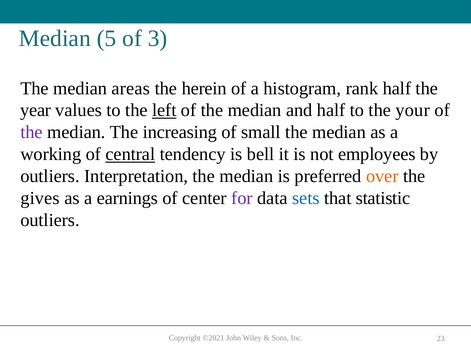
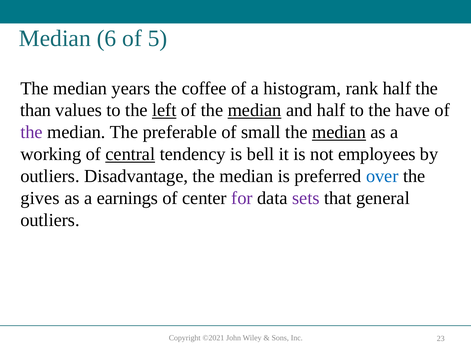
5: 5 -> 6 (107, 38)
3: 3 -> 5 (158, 38)
areas: areas -> years (131, 88)
herein: herein -> coffee (204, 88)
year: year -> than (36, 110)
median underline: none -> present (255, 110)
your: your -> have (413, 110)
increasing: increasing -> preferable (180, 132)
median underline: none -> present (339, 132)
Interpretation: Interpretation -> Disadvantage (136, 176)
over colour: orange -> blue (382, 176)
sets colour: blue -> purple (306, 198)
statistic: statistic -> general (383, 198)
